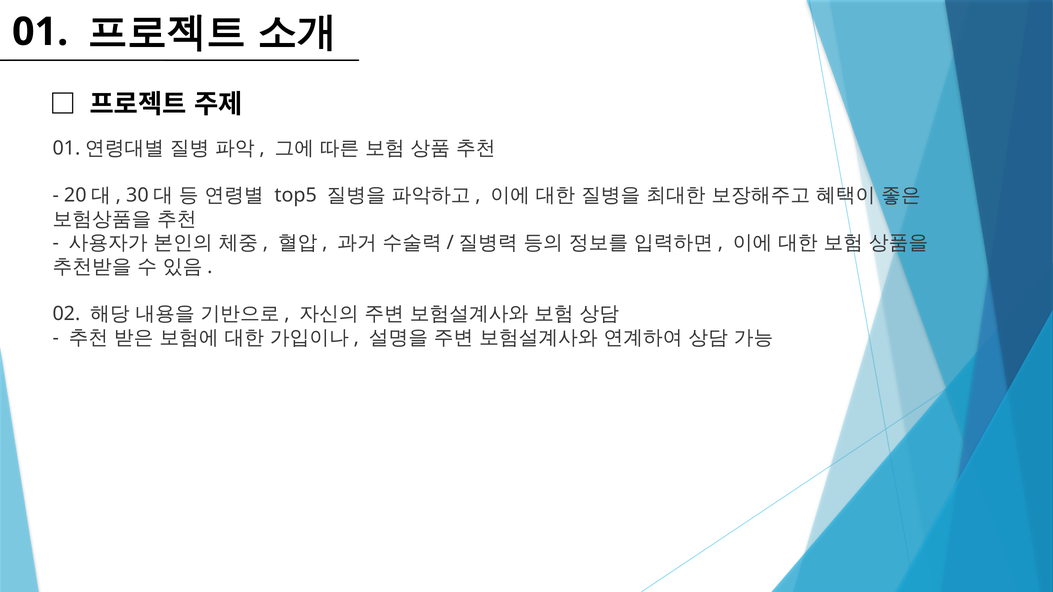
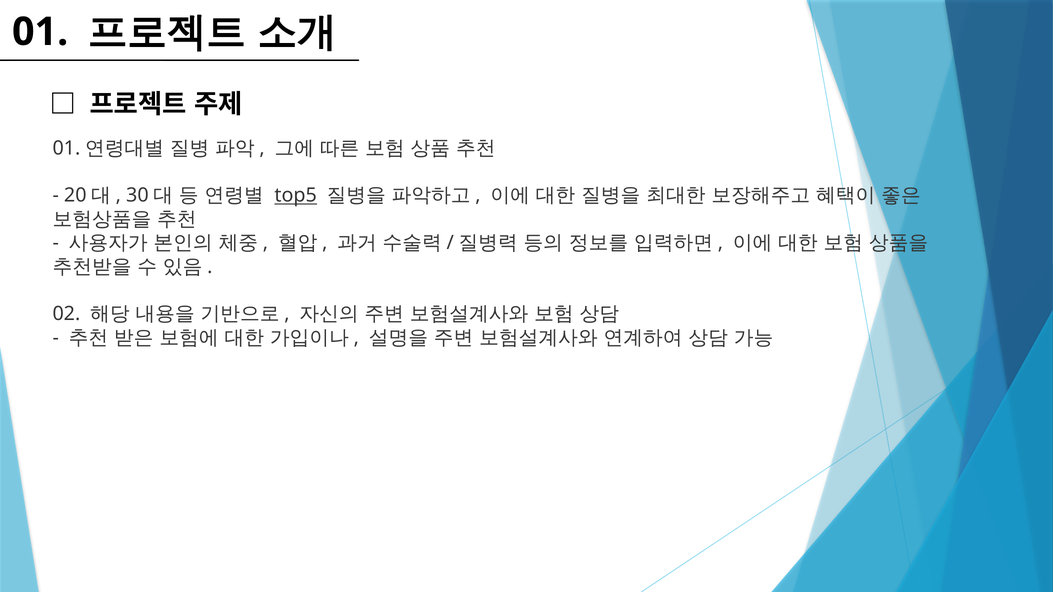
top5 underline: none -> present (296, 196)
